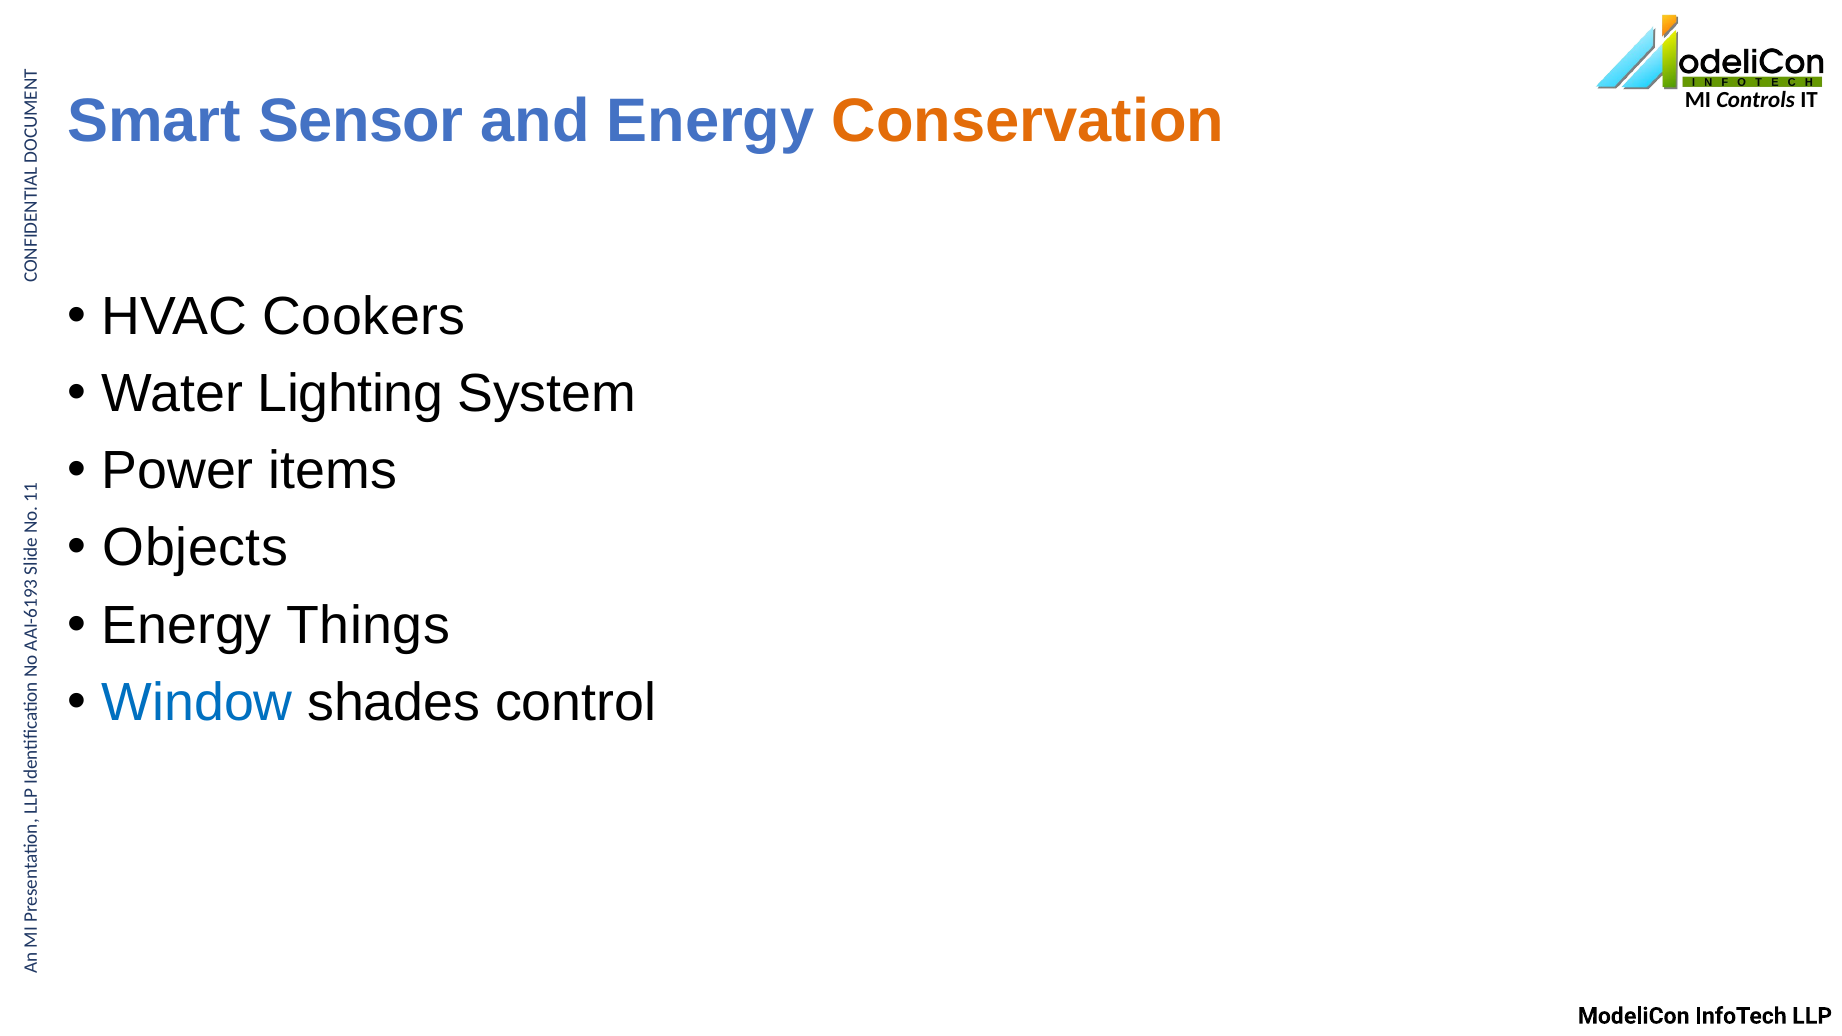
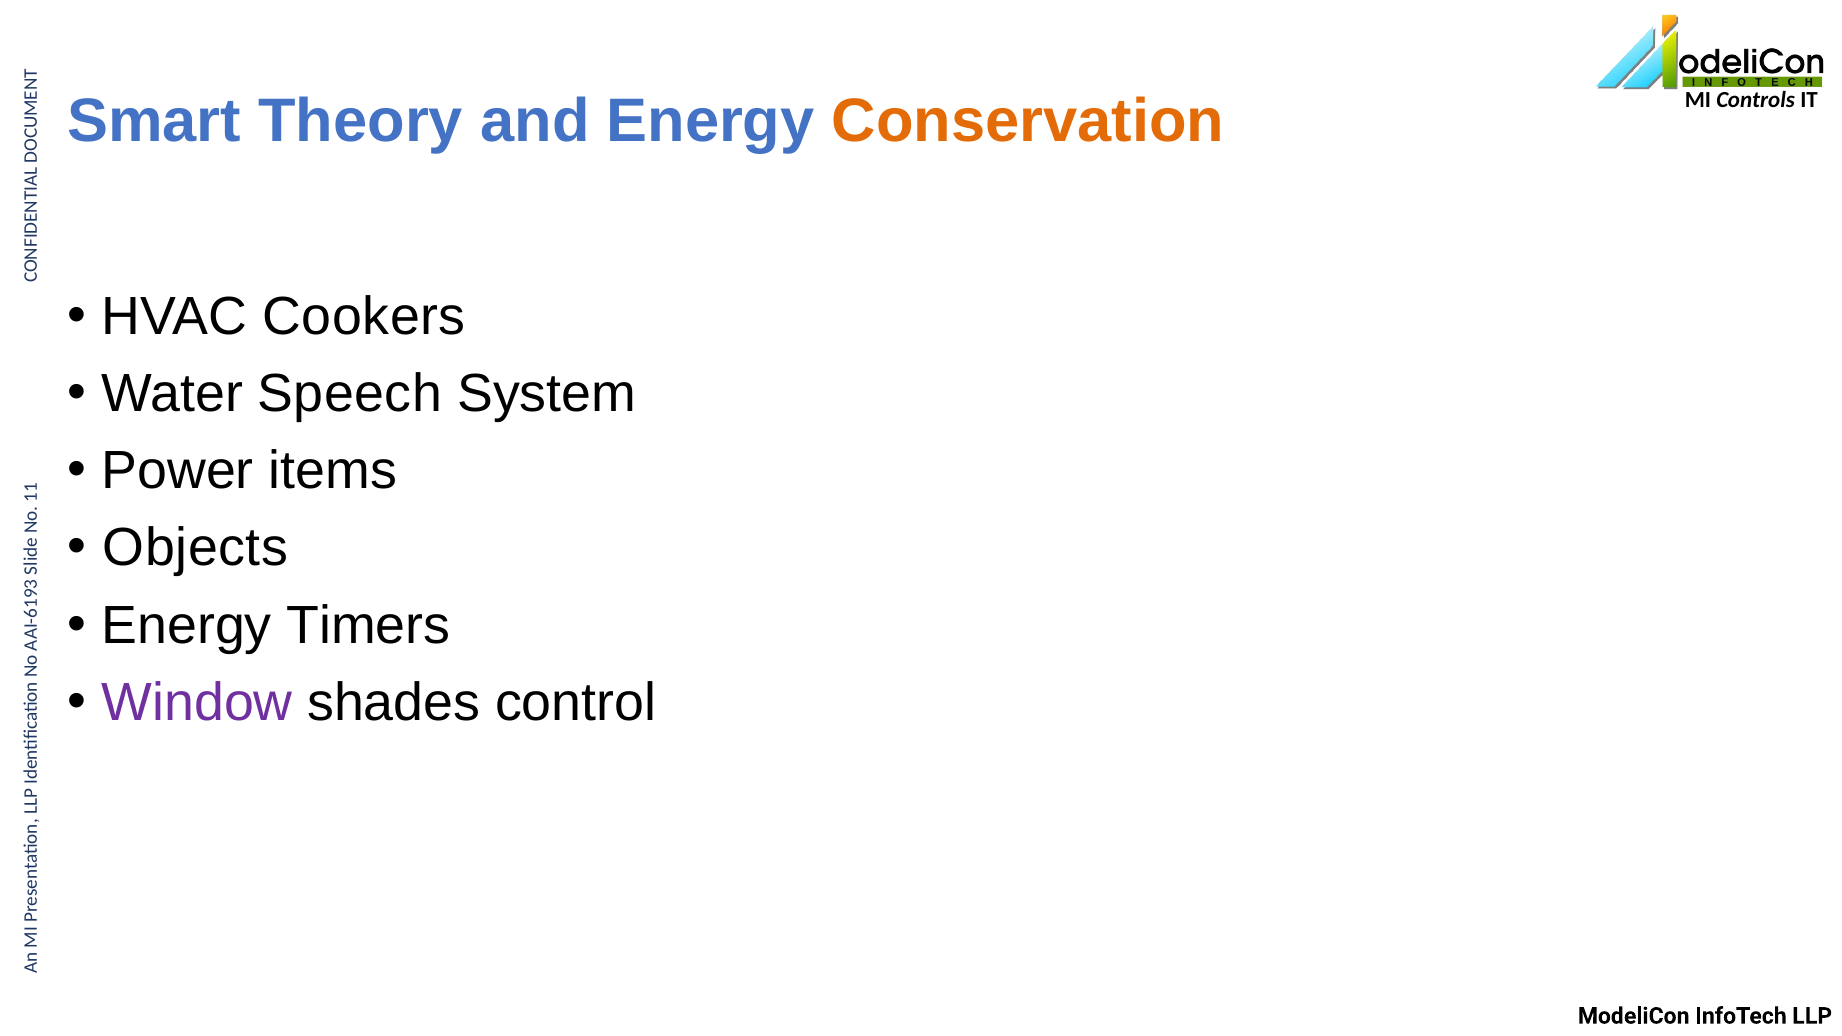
Sensor: Sensor -> Theory (361, 121)
Lighting: Lighting -> Speech (350, 394)
Things: Things -> Timers (368, 625)
Window colour: blue -> purple (197, 703)
